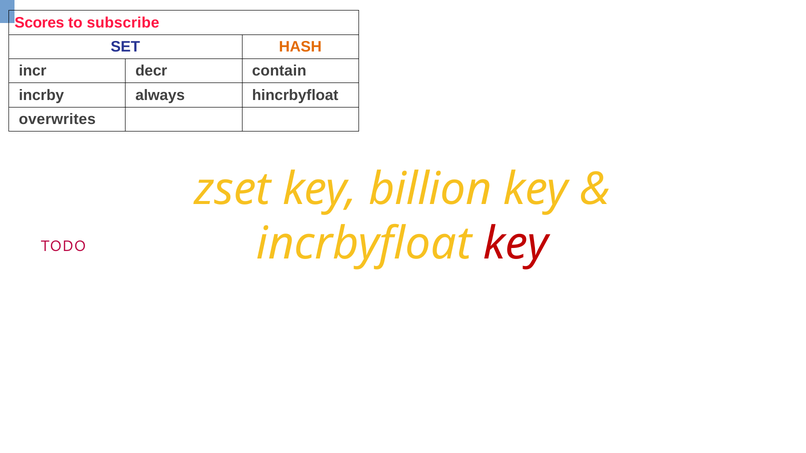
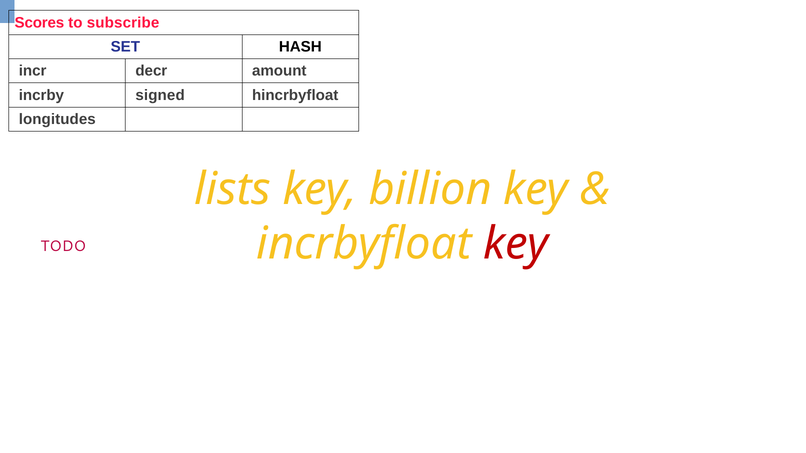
HASH colour: orange -> black (300, 47)
contain: contain -> amount (279, 71)
always: always -> signed (160, 95)
overwrites: overwrites -> longitudes (57, 119)
zset: zset -> lists (233, 189)
